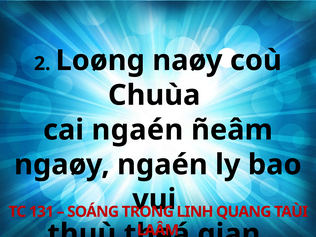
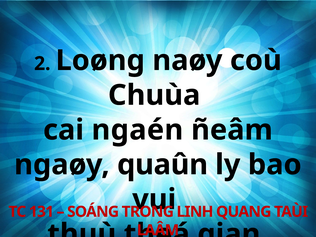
ngaøy ngaén: ngaén -> quaûn (163, 165)
